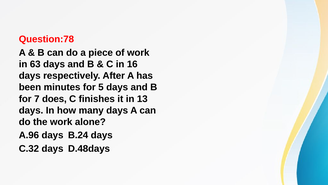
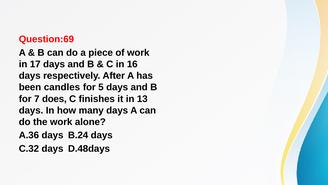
Question:78: Question:78 -> Question:69 (46, 39)
63: 63 -> 17 (35, 64)
minutes: minutes -> candles (62, 87)
A.96: A.96 -> A.36 (29, 135)
